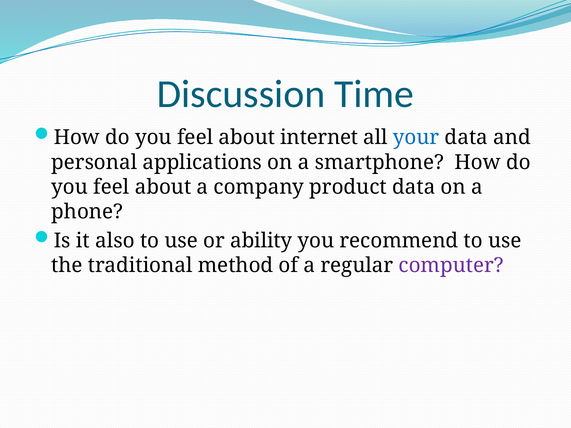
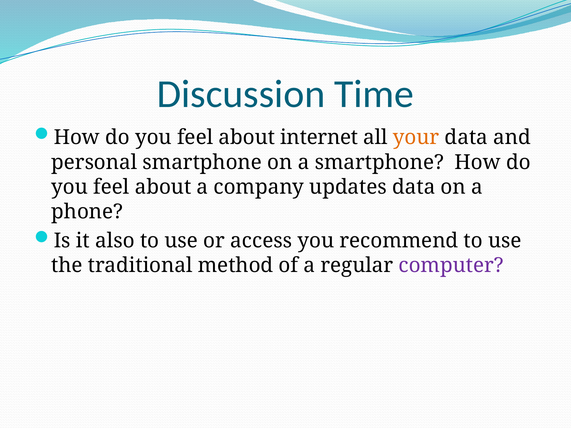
your colour: blue -> orange (416, 138)
personal applications: applications -> smartphone (202, 162)
product: product -> updates (348, 187)
ability: ability -> access (261, 241)
